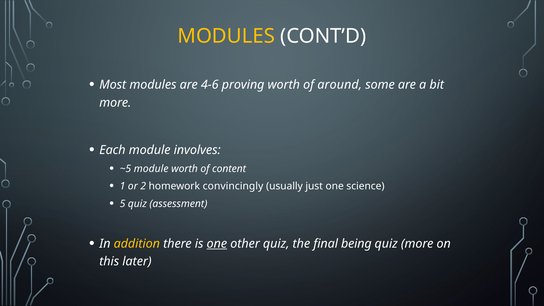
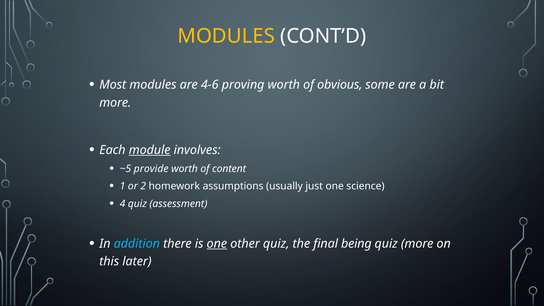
around: around -> obvious (340, 85)
module underline: none -> present (150, 150)
~5 module: module -> provide (151, 169)
convincingly: convincingly -> assumptions (233, 186)
5: 5 -> 4 (122, 204)
addition colour: yellow -> light blue (137, 244)
